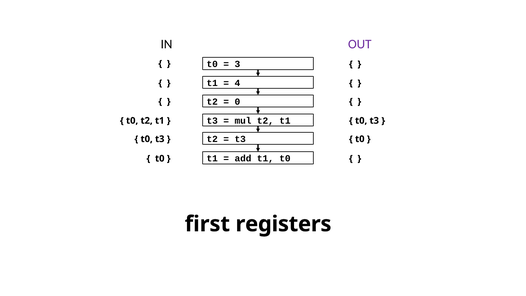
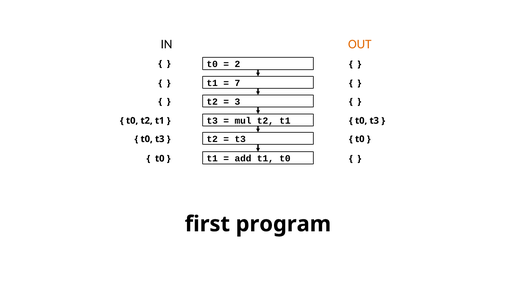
OUT colour: purple -> orange (360, 44)
3: 3 -> 2 (237, 64)
4: 4 -> 7 (237, 83)
0: 0 -> 3 (237, 102)
registers: registers -> program (283, 224)
